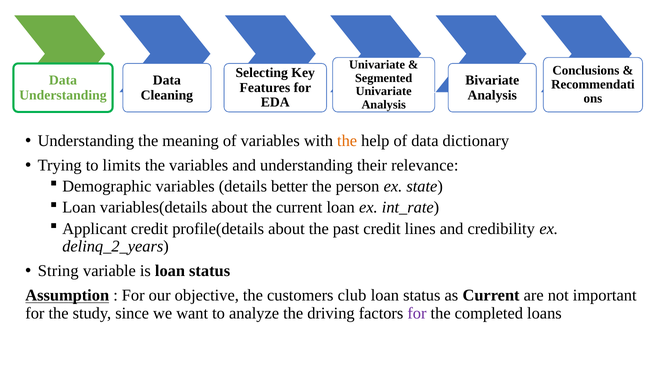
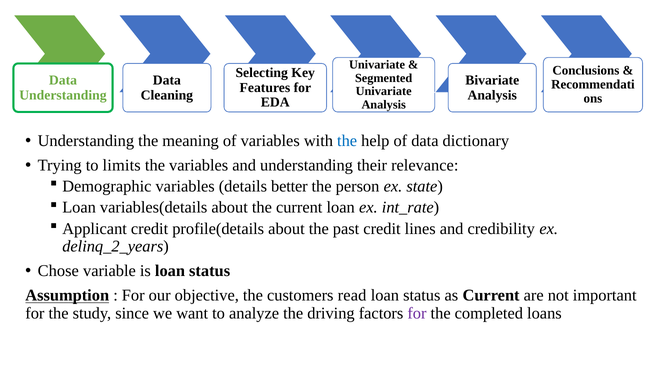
the colour: orange -> blue (347, 141)
String: String -> Chose (58, 271)
club: club -> read (352, 295)
